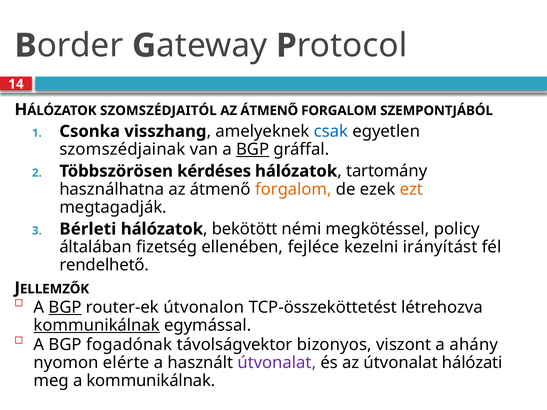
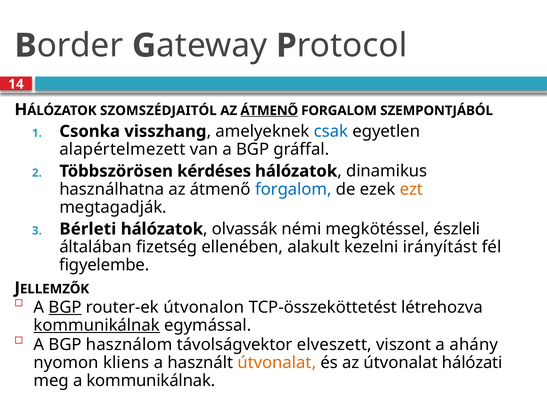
ÁTMENŐ underline: none -> present (269, 111)
szomszédjainak: szomszédjainak -> alapértelmezett (122, 149)
BGP underline: present -> none (253, 149)
tartomány: tartomány -> dinamikus (387, 171)
forgalom colour: orange -> blue (293, 189)
bekötött: bekötött -> olvassák (245, 229)
policy: policy -> észleli (457, 229)
fejléce: fejléce -> alakult (314, 247)
rendelhető: rendelhető -> figyelembe (104, 265)
fogadónak: fogadónak -> használom (129, 345)
bizonyos: bizonyos -> elveszett (334, 345)
elérte: elérte -> kliens (126, 363)
útvonalat colour: purple -> orange (277, 363)
